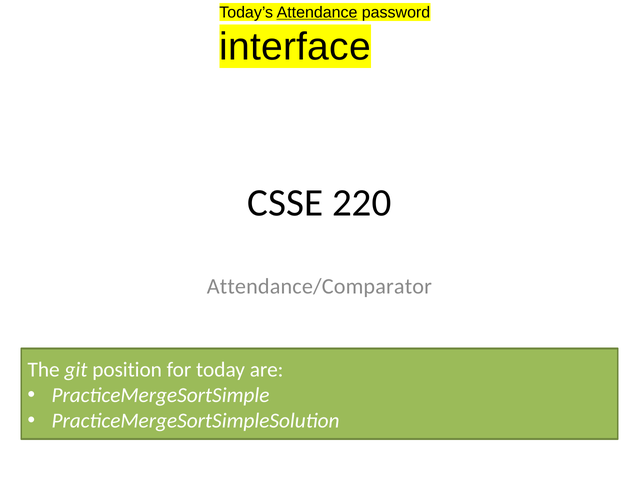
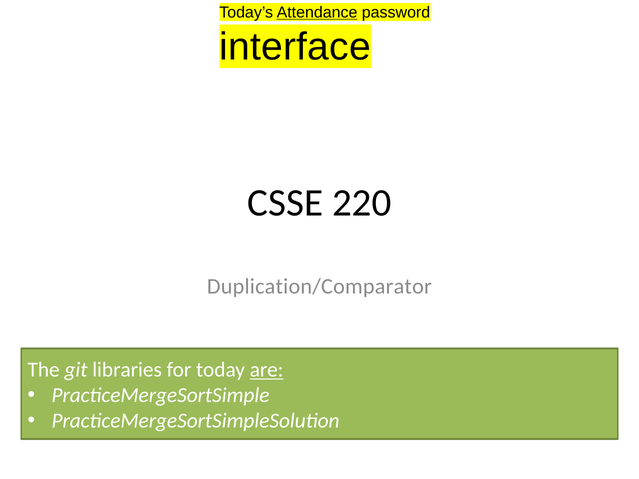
Attendance/Comparator: Attendance/Comparator -> Duplication/Comparator (319, 287)
position: position -> libraries (127, 370)
are underline: none -> present (267, 370)
